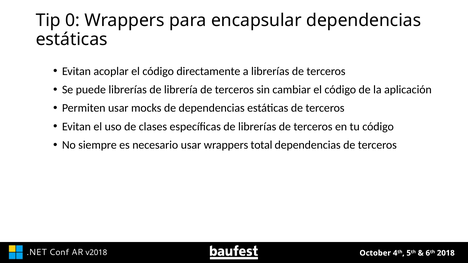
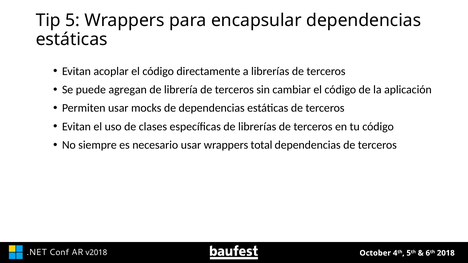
0: 0 -> 5 (73, 20)
puede librerías: librerías -> agregan (128, 90)
